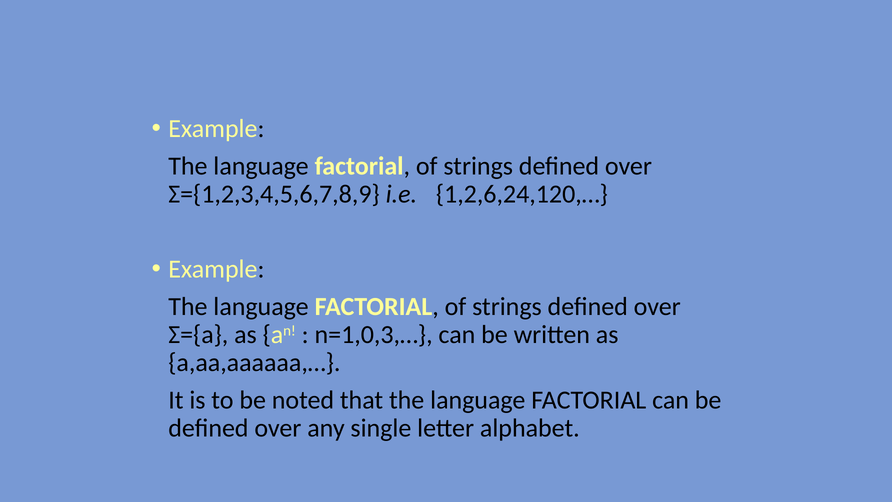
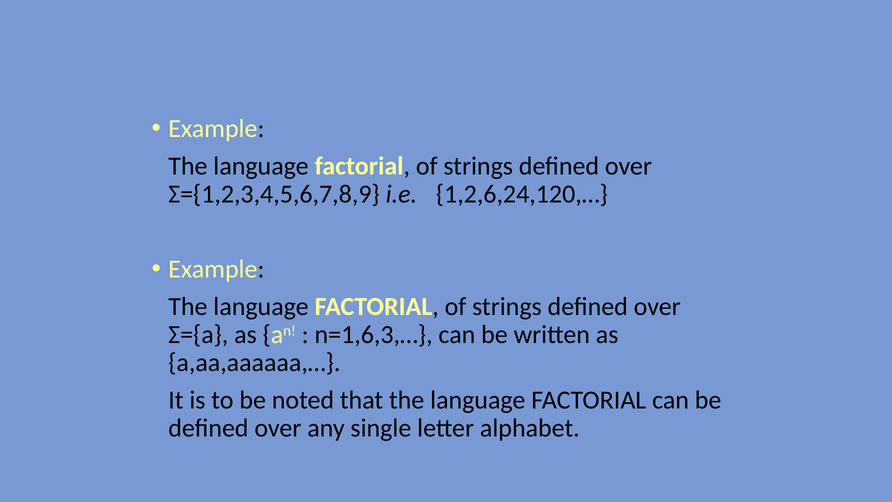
n=1,0,3,…: n=1,0,3,… -> n=1,6,3,… (374, 335)
